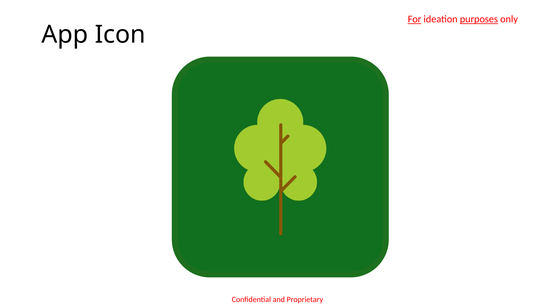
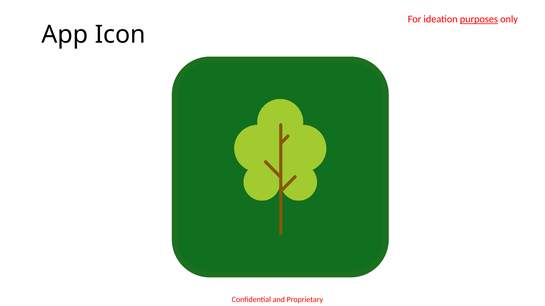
For underline: present -> none (415, 19)
